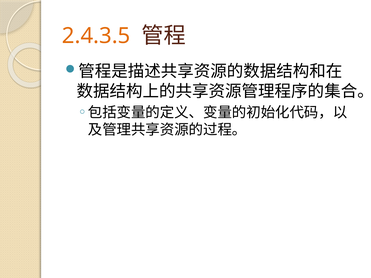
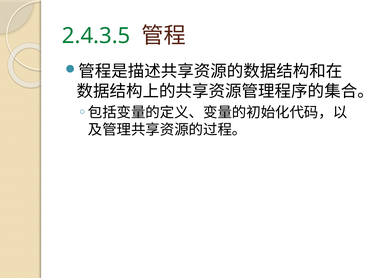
2.4.3.5 colour: orange -> green (96, 36)
